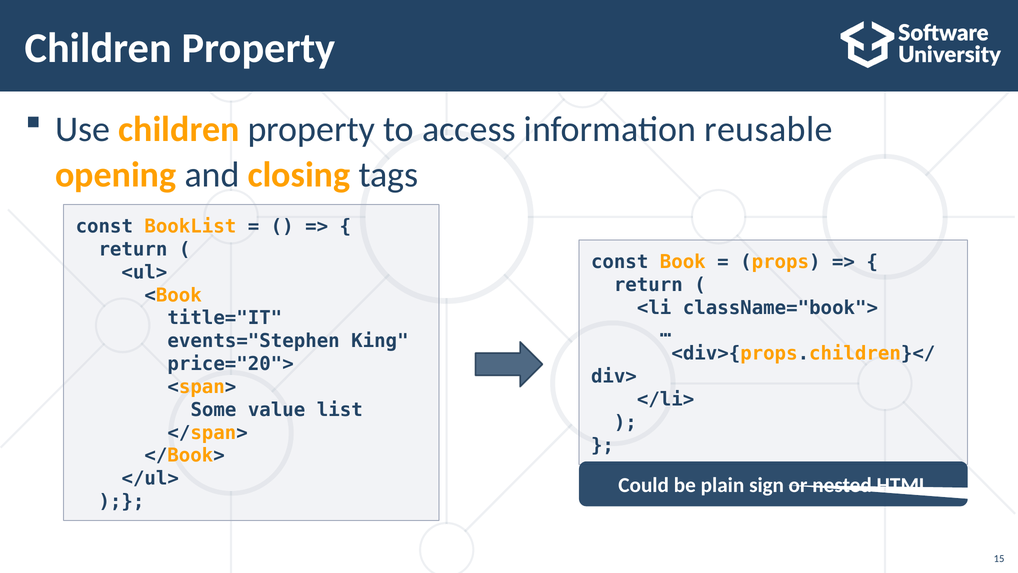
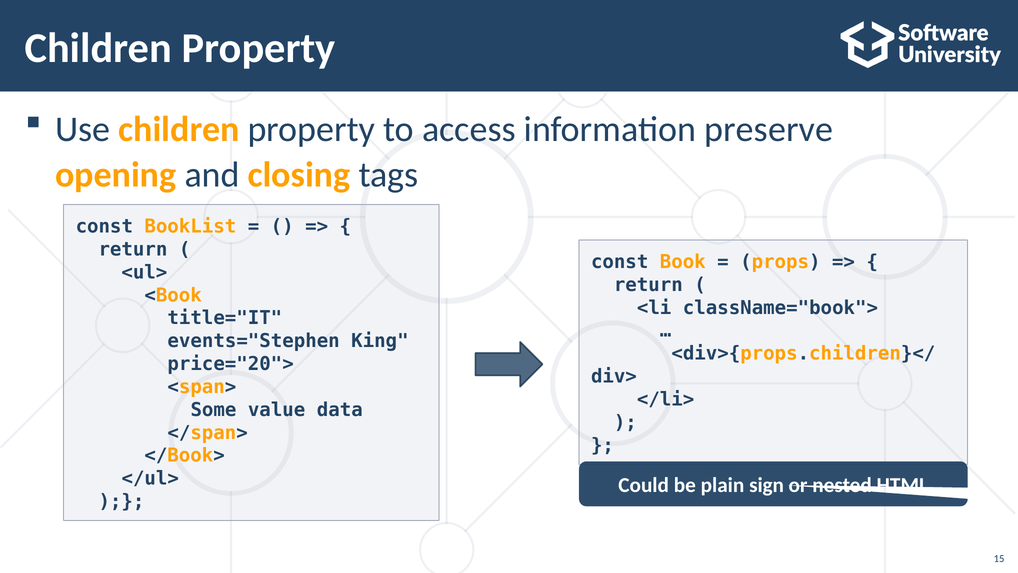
reusable: reusable -> preserve (769, 129)
list: list -> data (340, 410)
